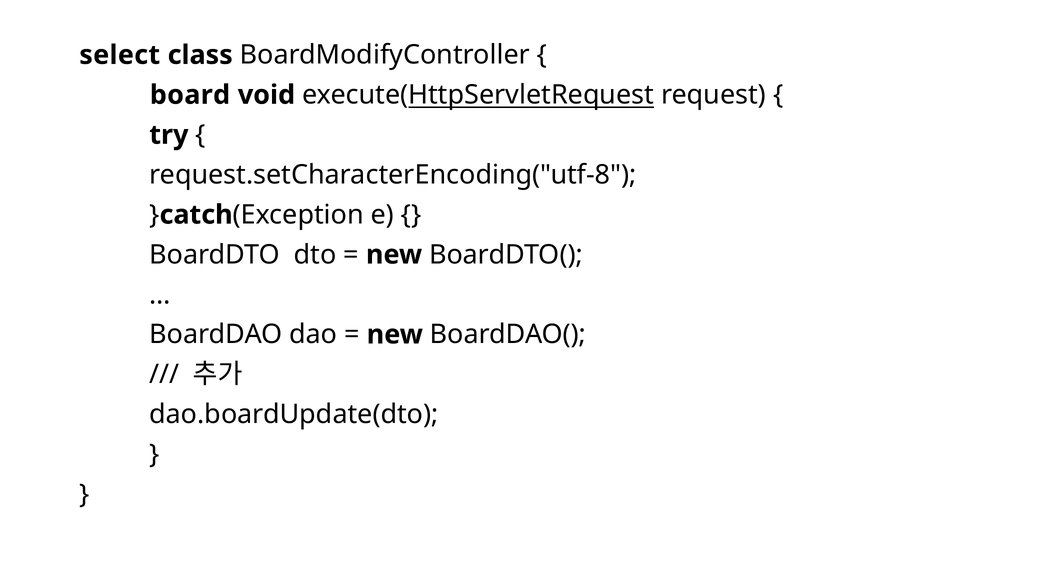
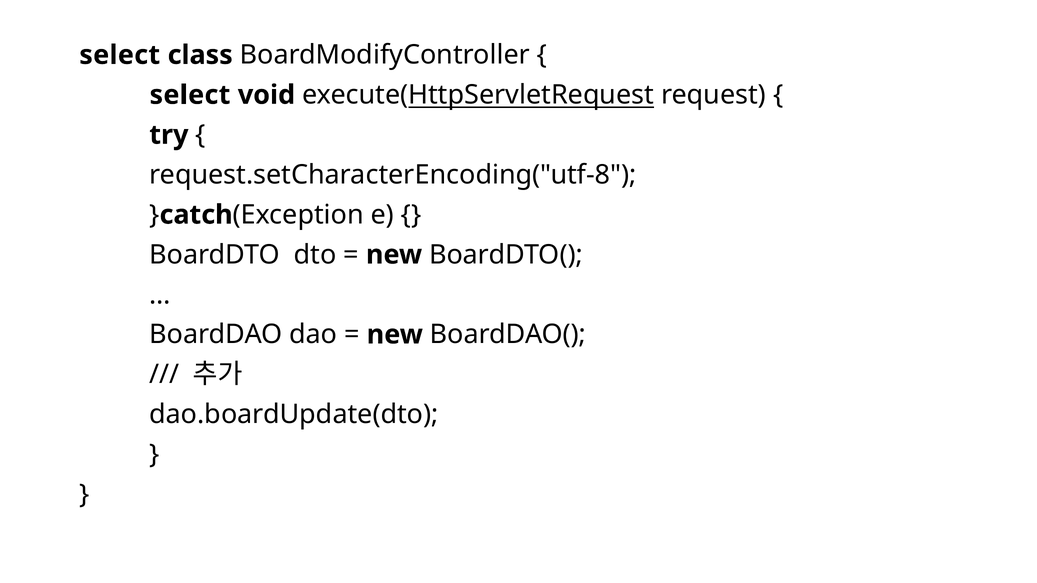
board: board -> select (190, 95)
